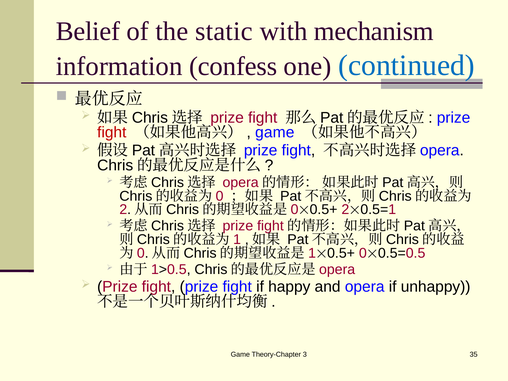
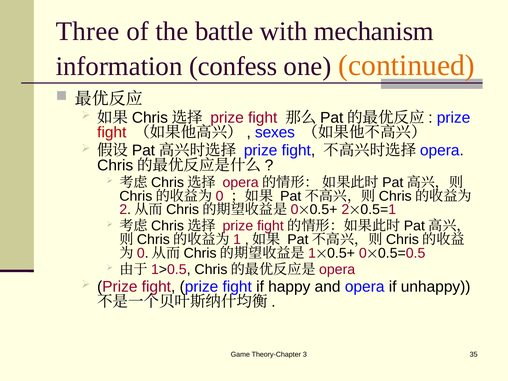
Belief: Belief -> Three (88, 31)
static: static -> battle (224, 31)
continued colour: blue -> orange (407, 65)
game: game -> sexes (275, 132)
